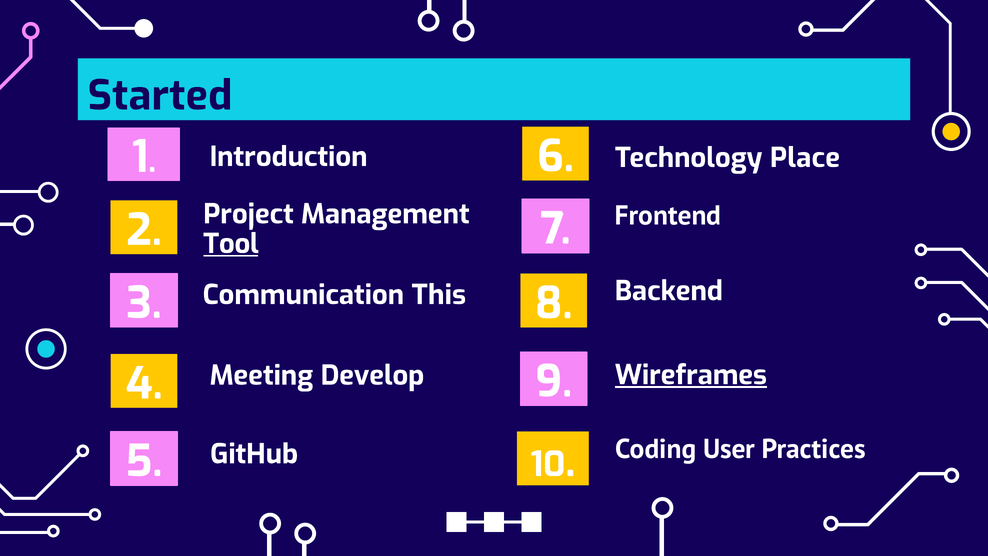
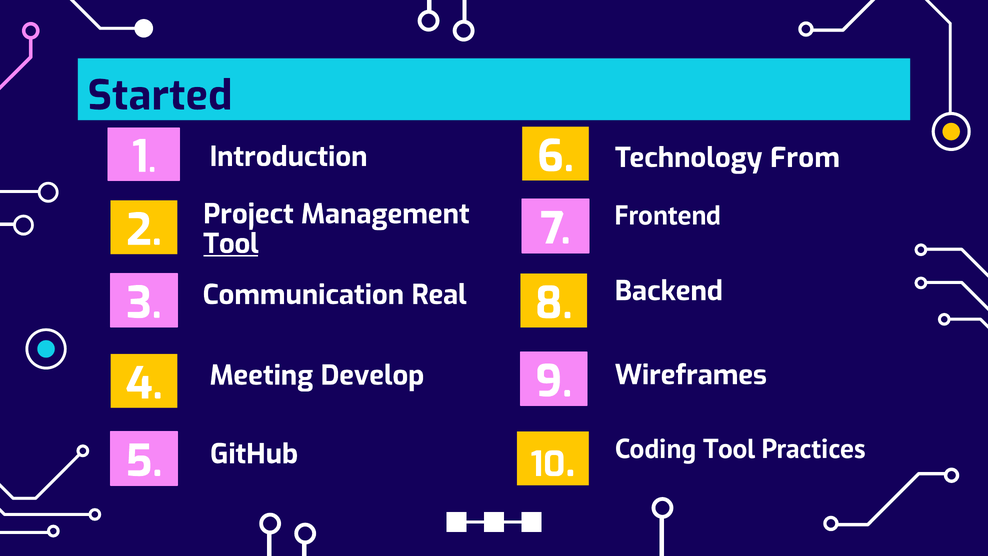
Place: Place -> From (805, 158)
This: This -> Real (439, 295)
Wireframes underline: present -> none (691, 375)
Coding User: User -> Tool (729, 449)
